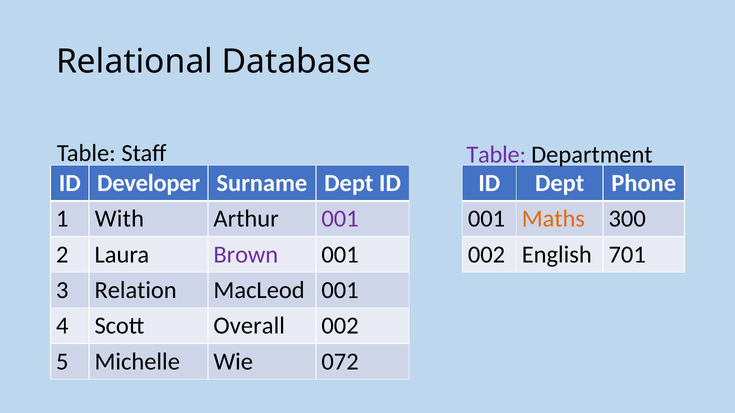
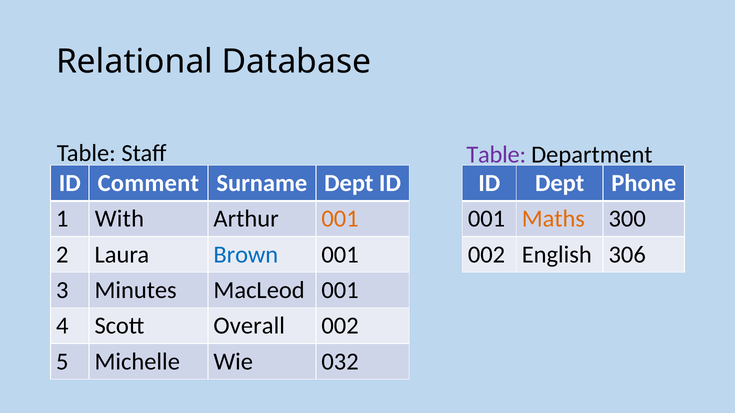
Developer: Developer -> Comment (148, 183)
001 colour: purple -> orange (340, 219)
Brown colour: purple -> blue (246, 255)
701: 701 -> 306 (627, 255)
Relation: Relation -> Minutes (136, 290)
072: 072 -> 032 (340, 362)
